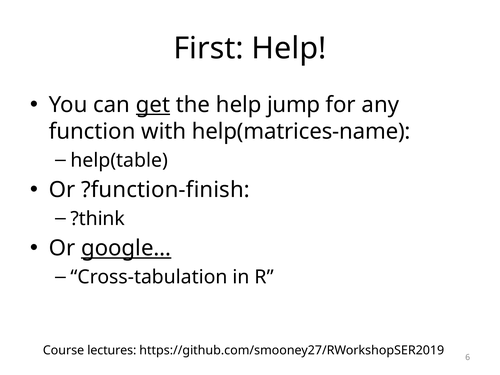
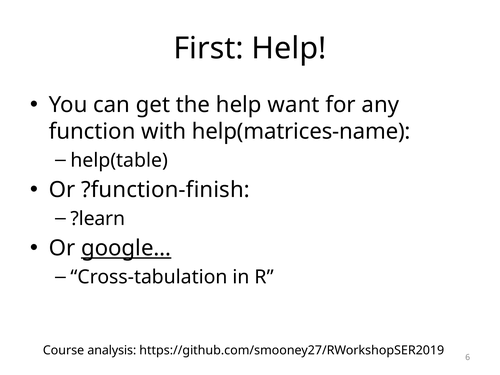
get underline: present -> none (153, 105)
jump: jump -> want (293, 105)
?think: ?think -> ?learn (98, 219)
lectures: lectures -> analysis (112, 350)
